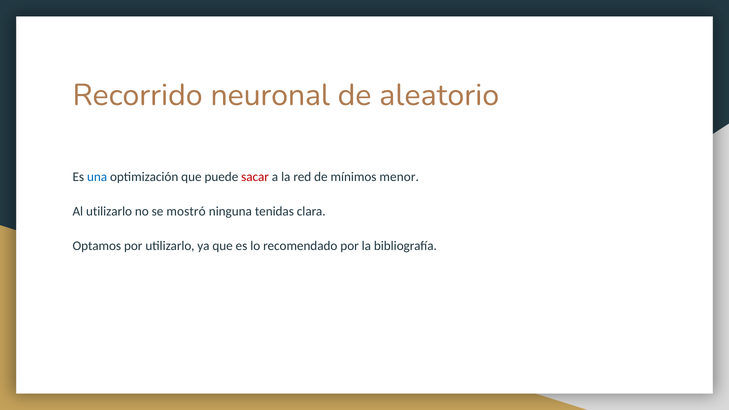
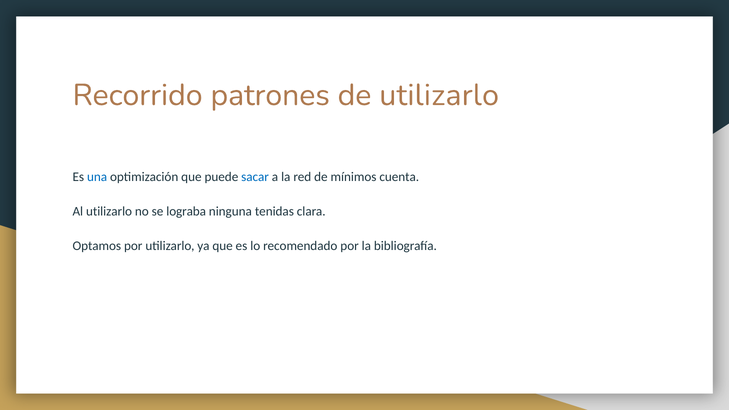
neuronal: neuronal -> patrones (270, 95)
de aleatorio: aleatorio -> utilizarlo (439, 95)
sacar colour: red -> blue (255, 177)
menor: menor -> cuenta (399, 177)
mostró: mostró -> lograba (186, 212)
